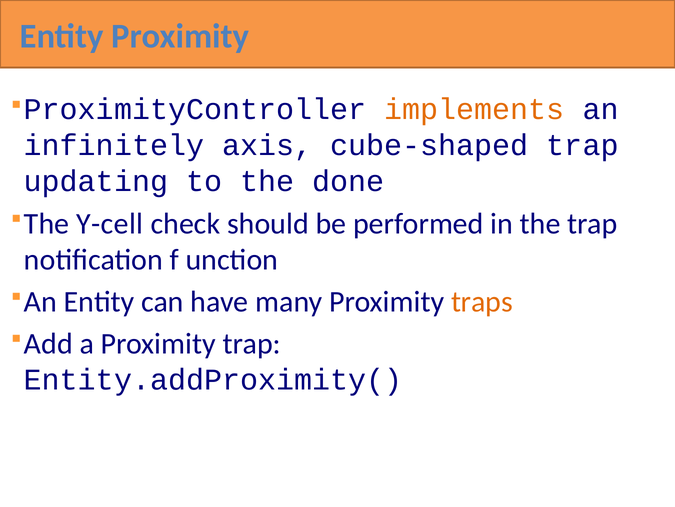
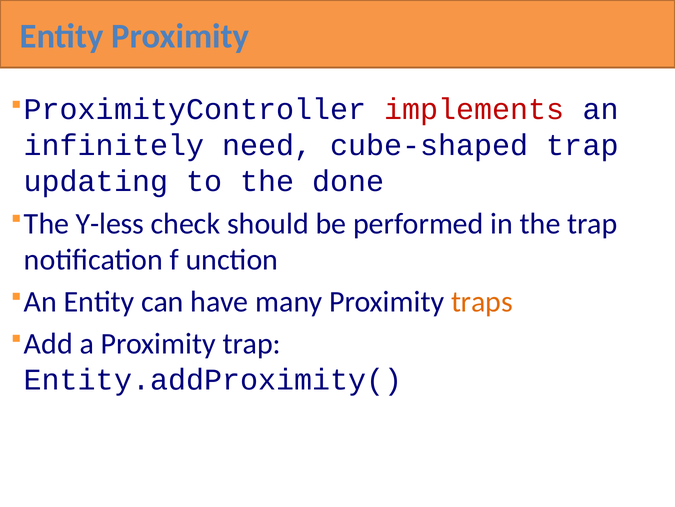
implements colour: orange -> red (474, 109)
axis: axis -> need (267, 145)
Y-cell: Y-cell -> Y-less (110, 223)
